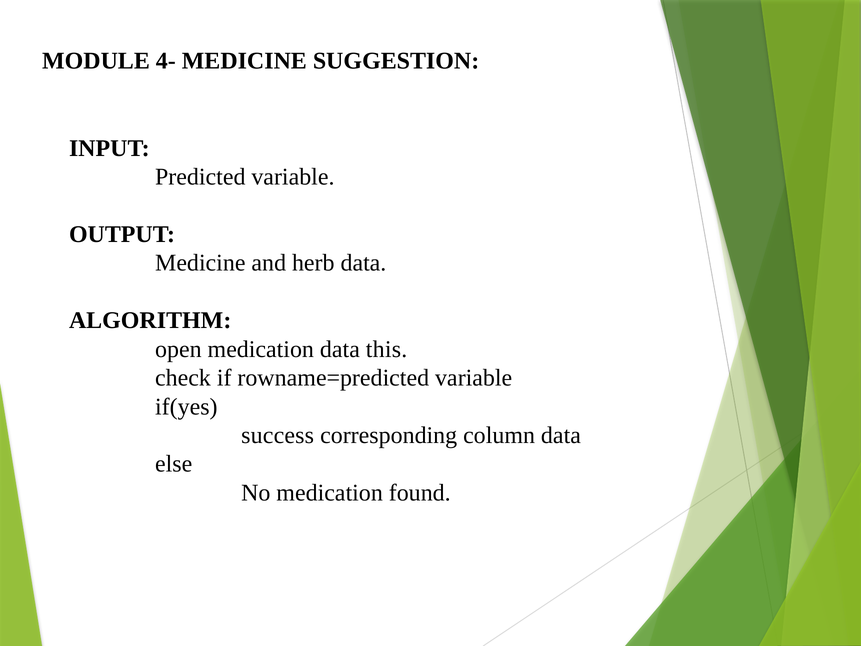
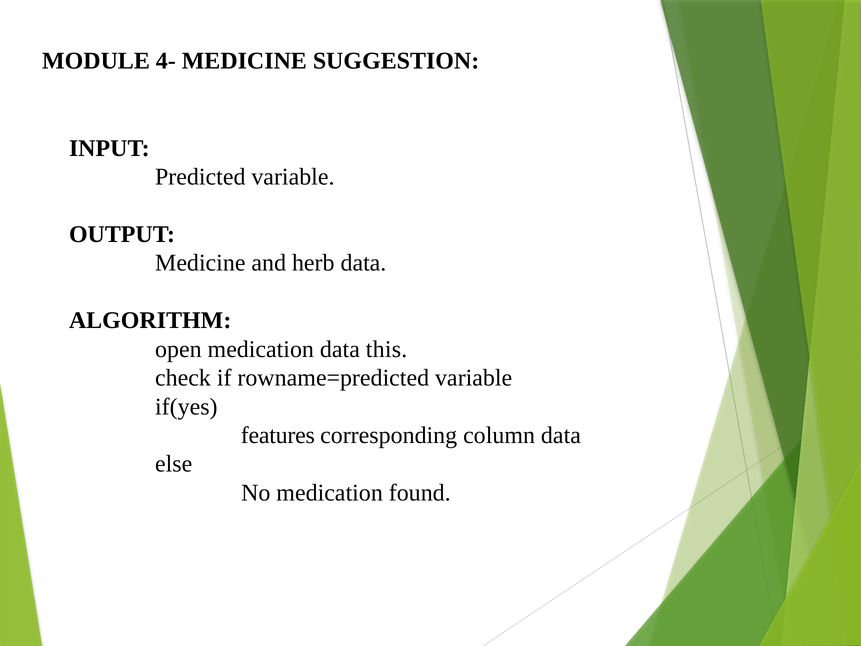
success: success -> features (278, 435)
